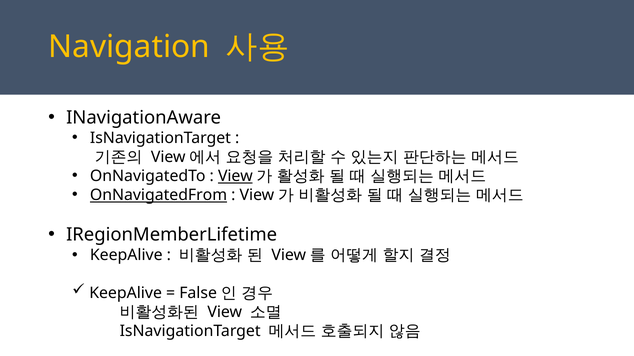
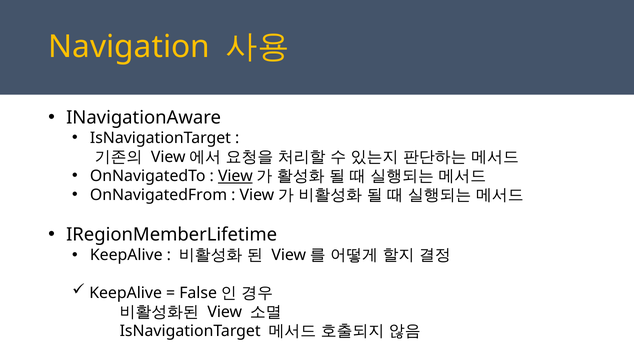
OnNavigatedFrom underline: present -> none (159, 195)
